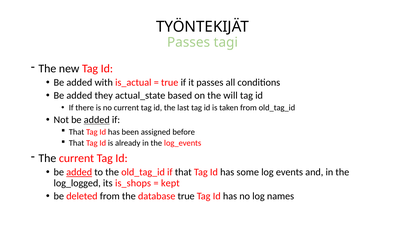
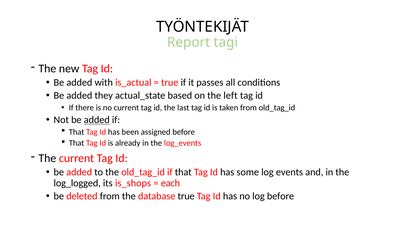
Passes: Passes -> Report (189, 42)
will: will -> left (231, 95)
added underline: present -> none (79, 172)
kept: kept -> each (170, 183)
log names: names -> before (281, 196)
